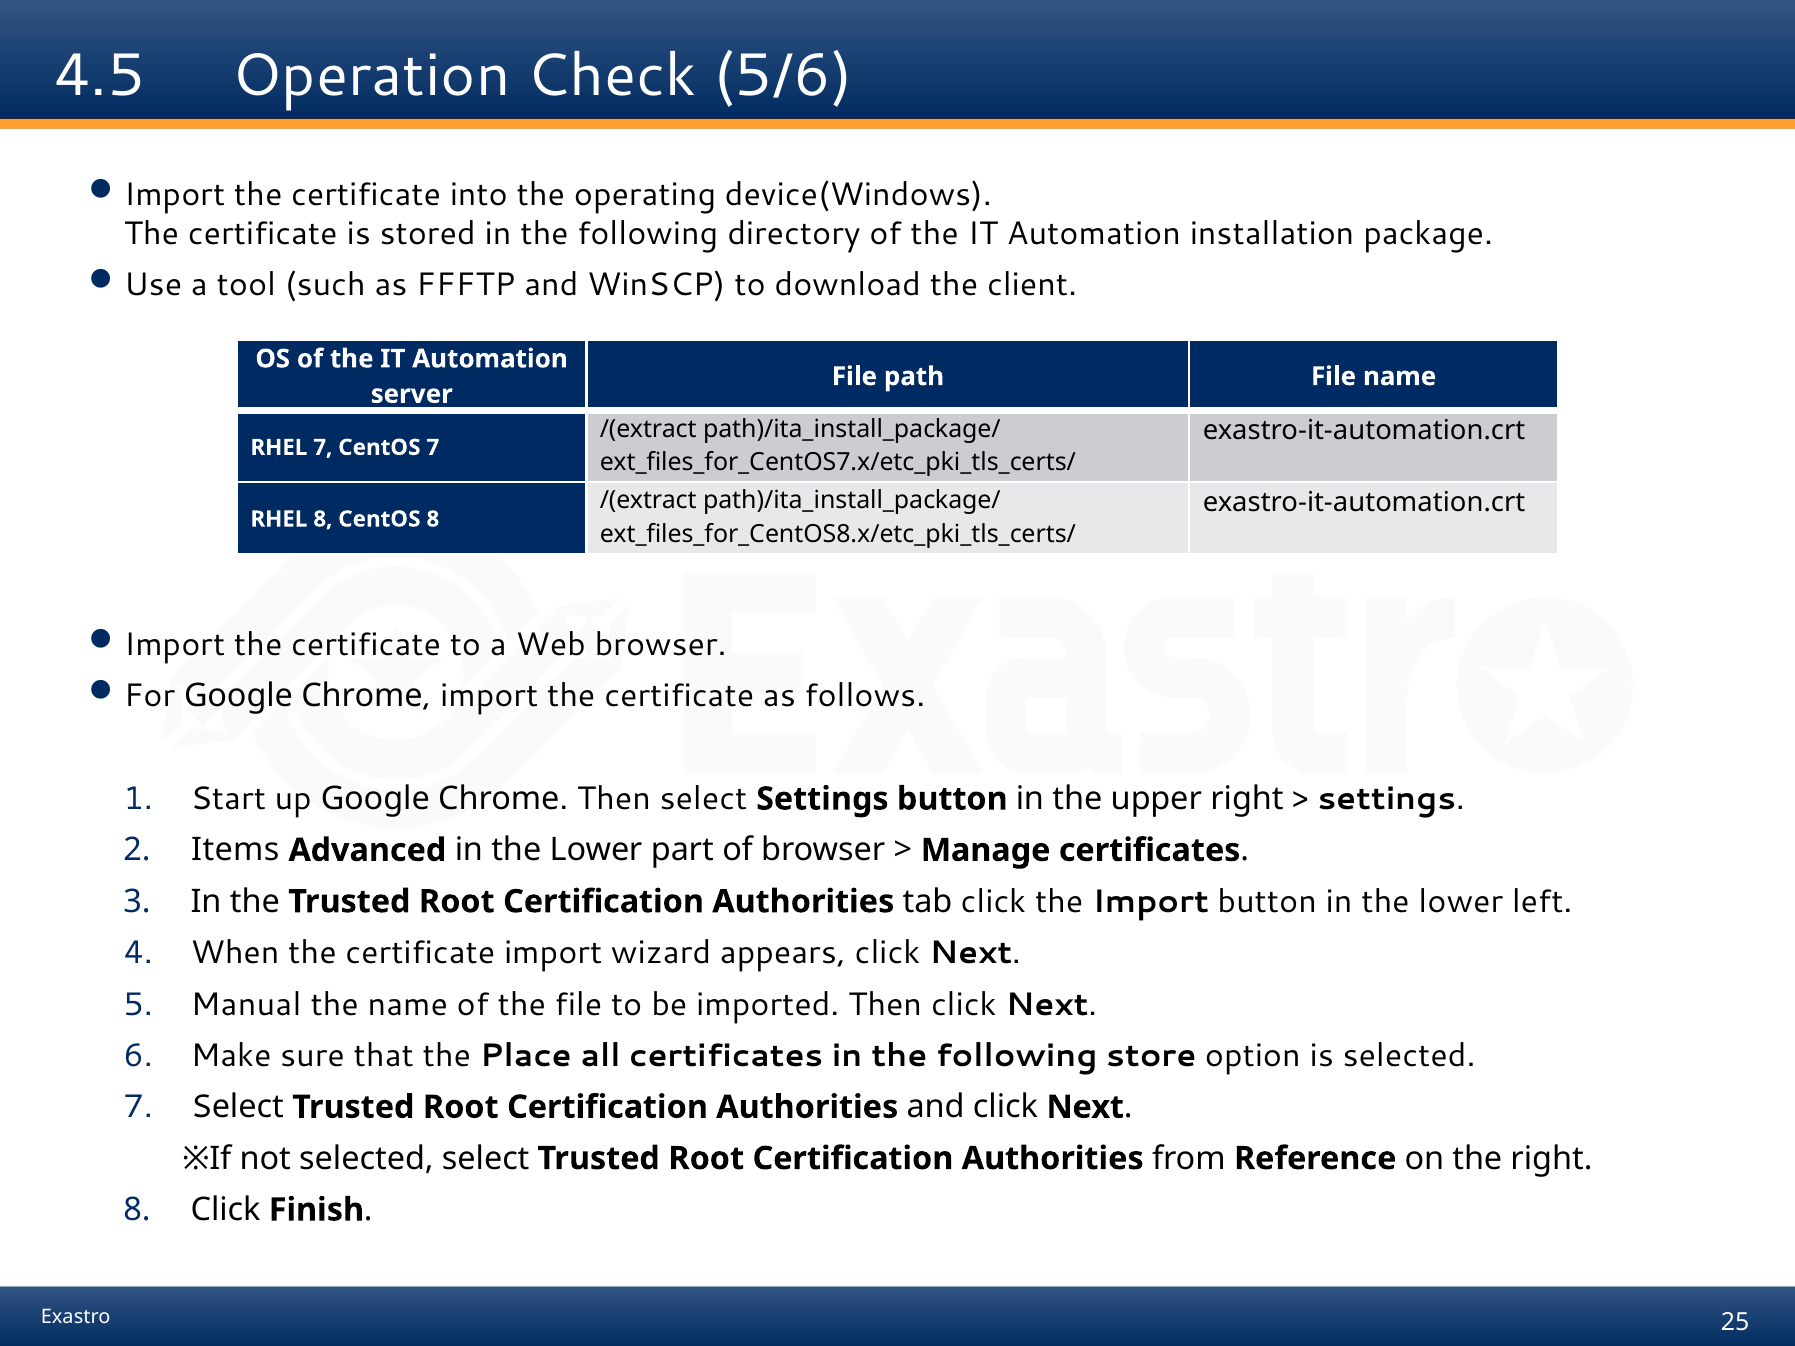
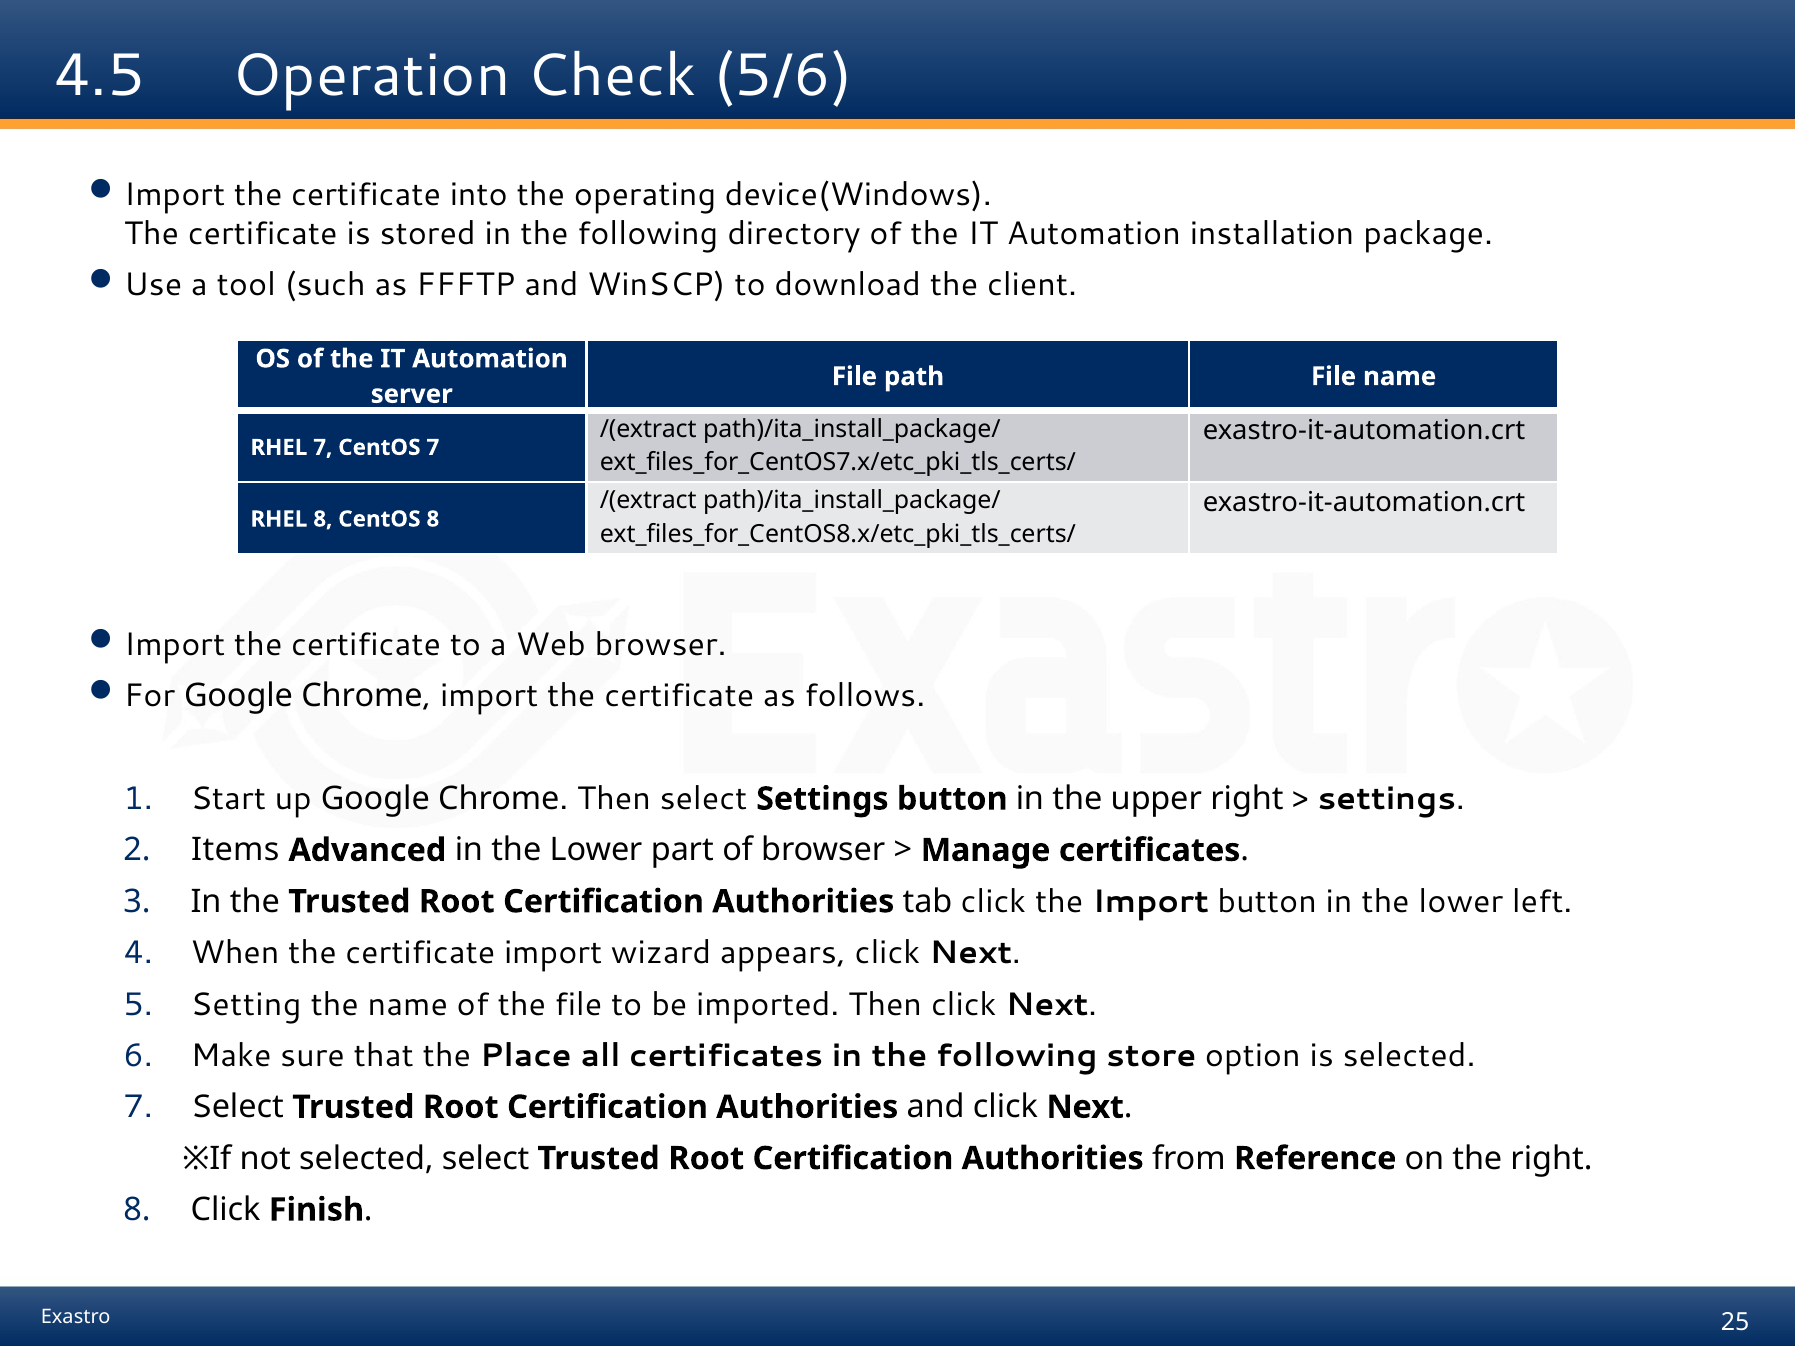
Manual: Manual -> Setting (246, 1005)
